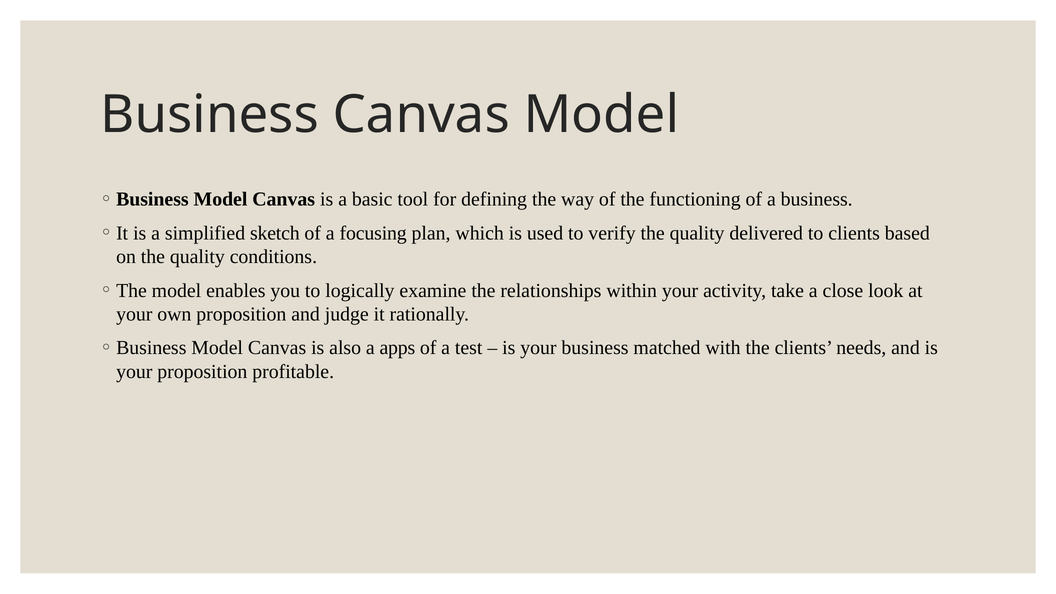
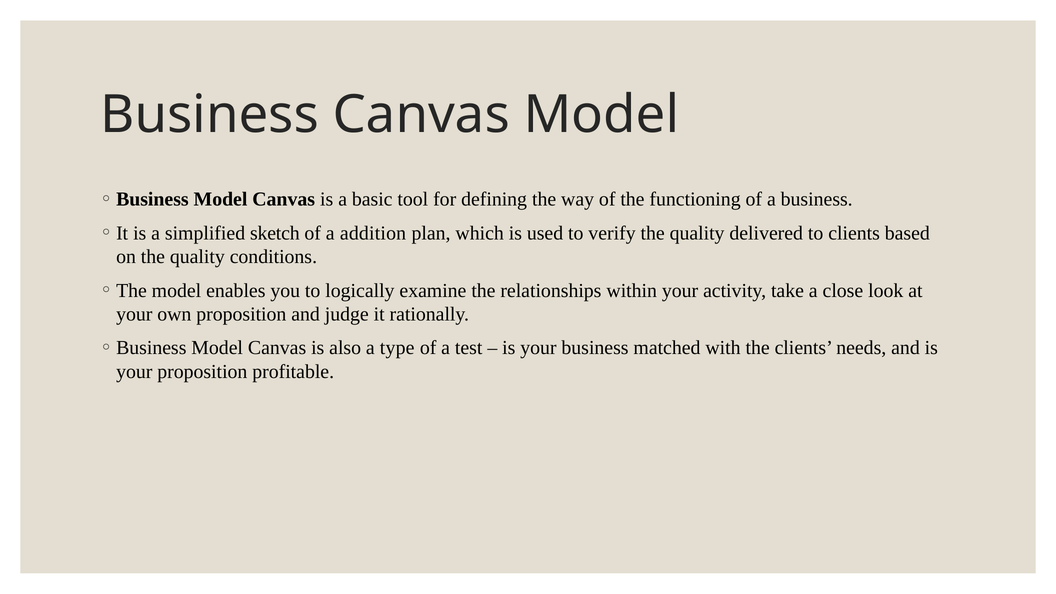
focusing: focusing -> addition (373, 233)
apps: apps -> type (397, 348)
